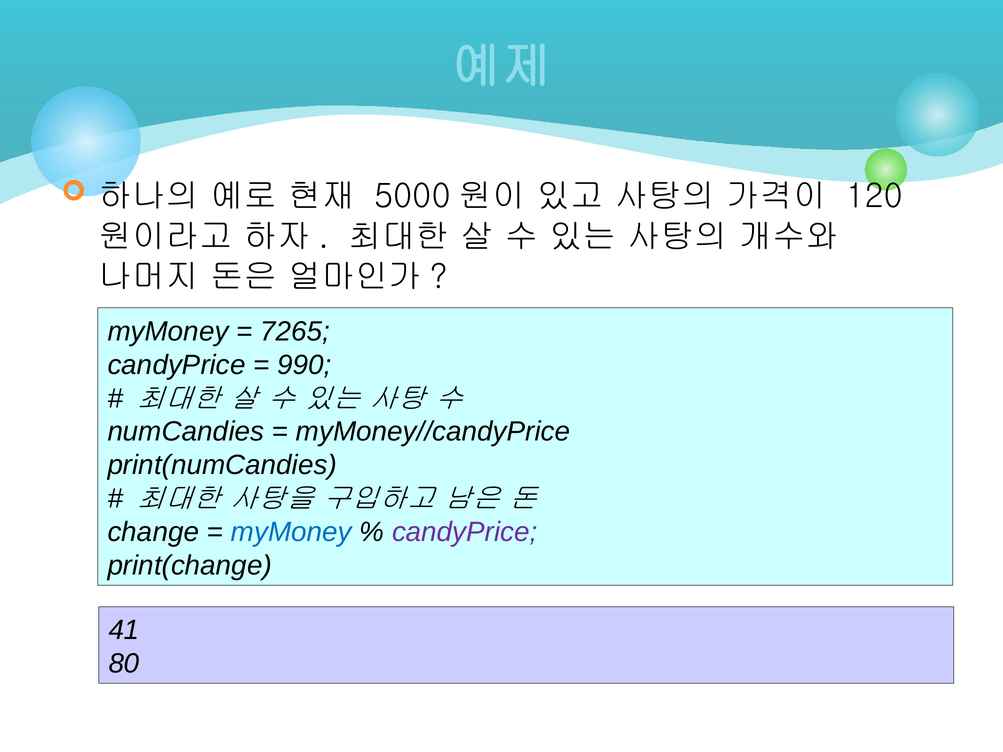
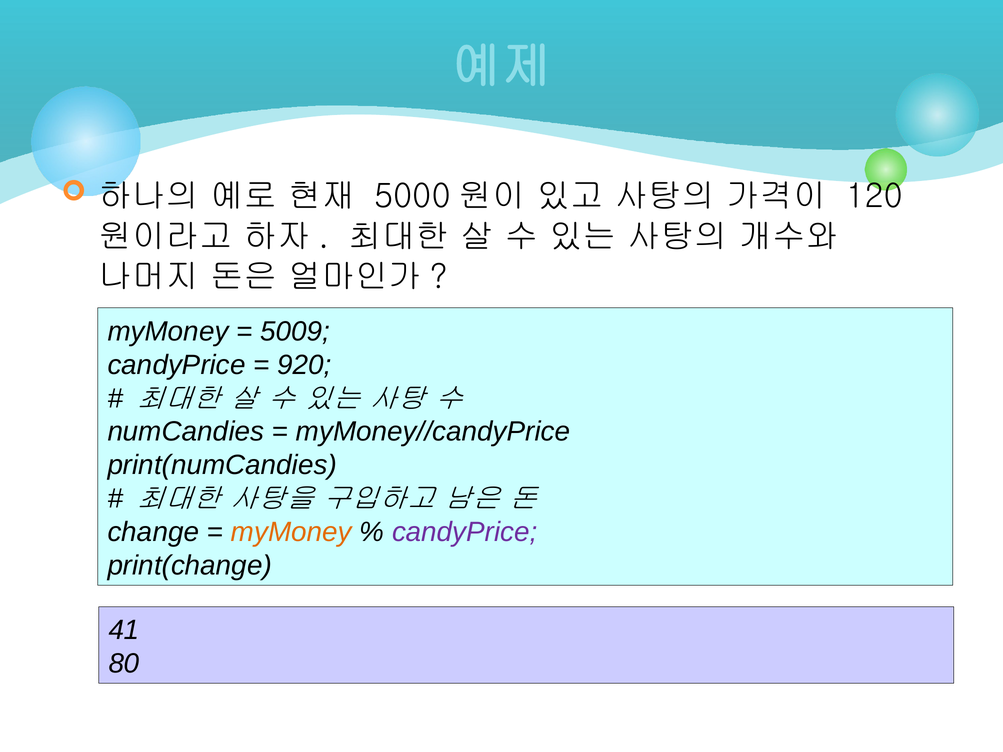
7265: 7265 -> 5009 (295, 332)
990: 990 -> 920 (304, 365)
myMoney colour: blue -> orange (291, 532)
